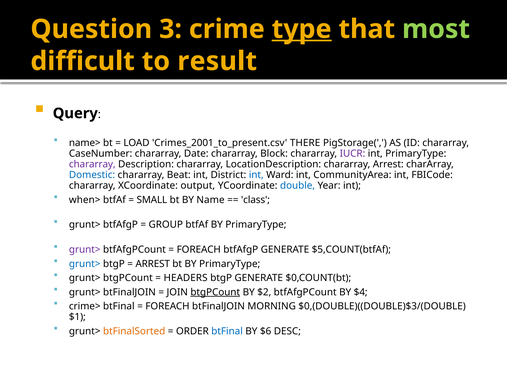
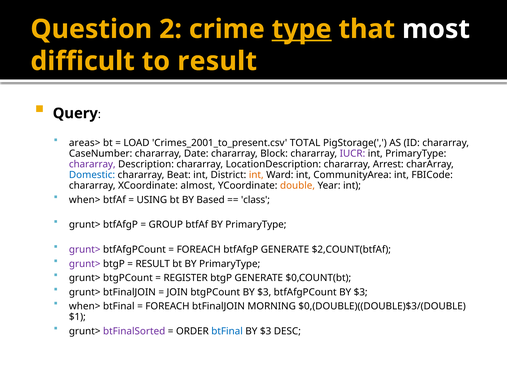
3: 3 -> 2 (171, 29)
most colour: light green -> white (436, 29)
name>: name> -> areas> (85, 143)
THERE: THERE -> TOTAL (305, 143)
int colour: blue -> orange (256, 175)
output: output -> almost (198, 186)
double colour: blue -> orange (298, 186)
SMALL: SMALL -> USING (152, 200)
Name: Name -> Based (211, 200)
$5,COUNT(btfAf: $5,COUNT(btfAf -> $2,COUNT(btfAf (351, 250)
grunt> colour: blue -> purple (85, 264)
ARREST: ARREST -> RESULT (153, 264)
HEADERS: HEADERS -> REGISTER (186, 278)
btgPCount underline: present -> none (215, 292)
$2: $2 -> $3 (264, 292)
btfAfgPCount BY $4: $4 -> $3 (361, 292)
crime>: crime> -> when> (85, 307)
btFinalSorted colour: orange -> purple (134, 331)
$6: $6 -> $3 (266, 331)
